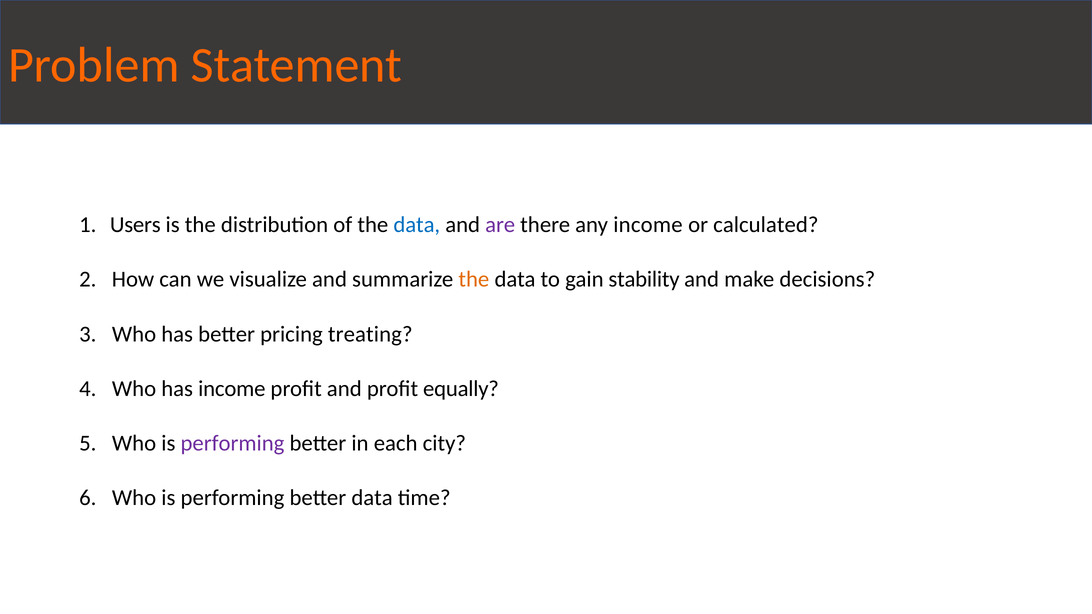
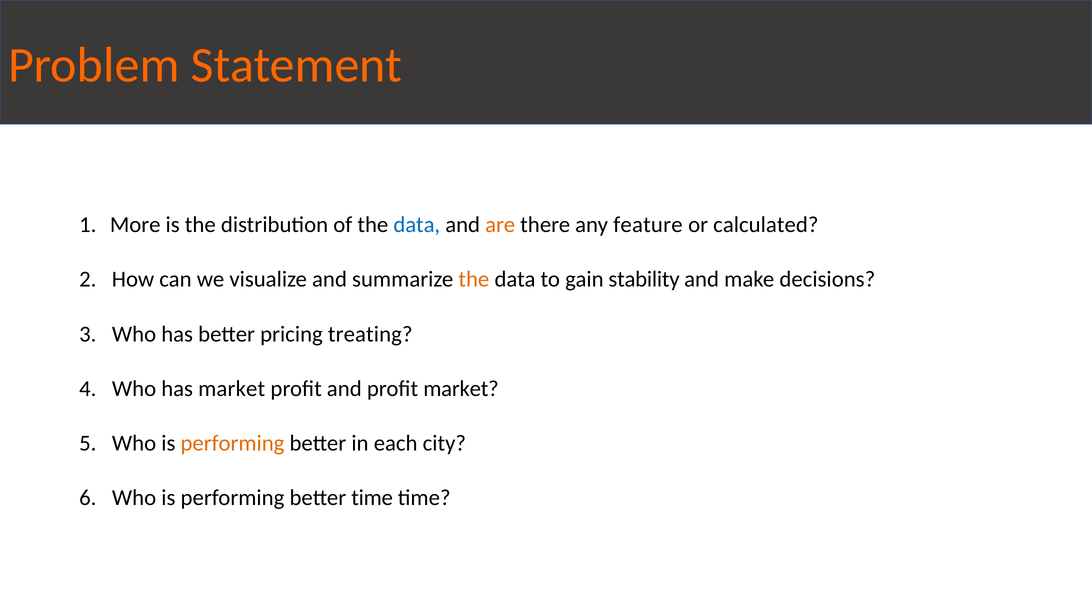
Users: Users -> More (135, 225)
are colour: purple -> orange (500, 225)
any income: income -> feature (648, 225)
has income: income -> market (232, 389)
profit equally: equally -> market (461, 389)
performing colour: purple -> orange (232, 443)
better data: data -> time (372, 498)
